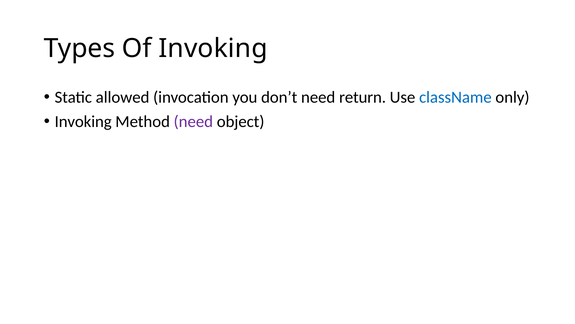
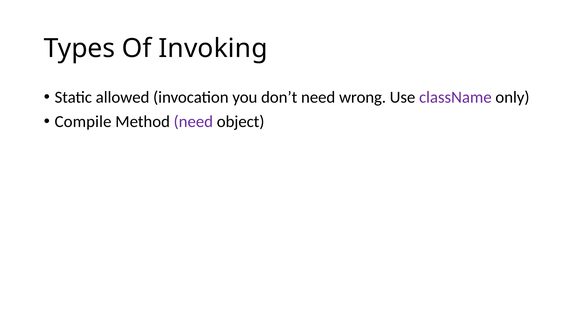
return: return -> wrong (363, 97)
className colour: blue -> purple (455, 97)
Invoking: Invoking -> Compile (83, 121)
